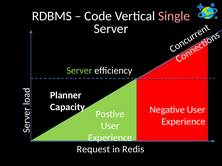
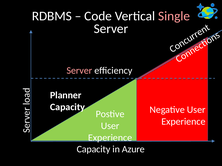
Server colour: light green -> pink (79, 71)
Request: Request -> Capacity (94, 150)
Redis: Redis -> Azure (133, 150)
